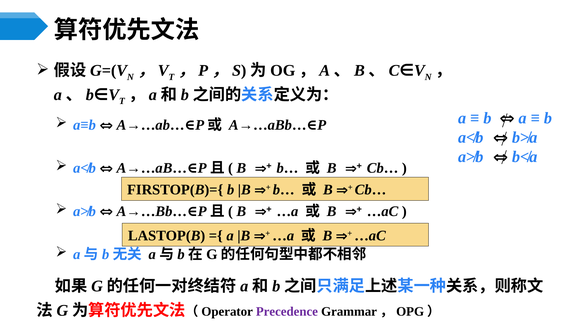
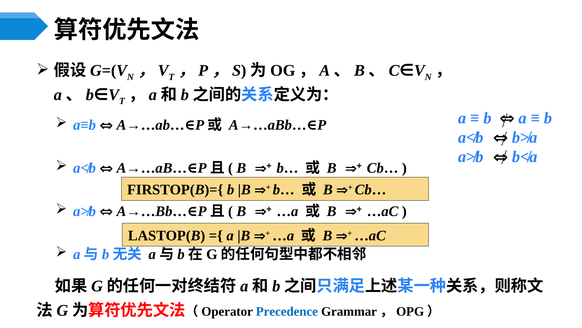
Precedence colour: purple -> blue (287, 311)
